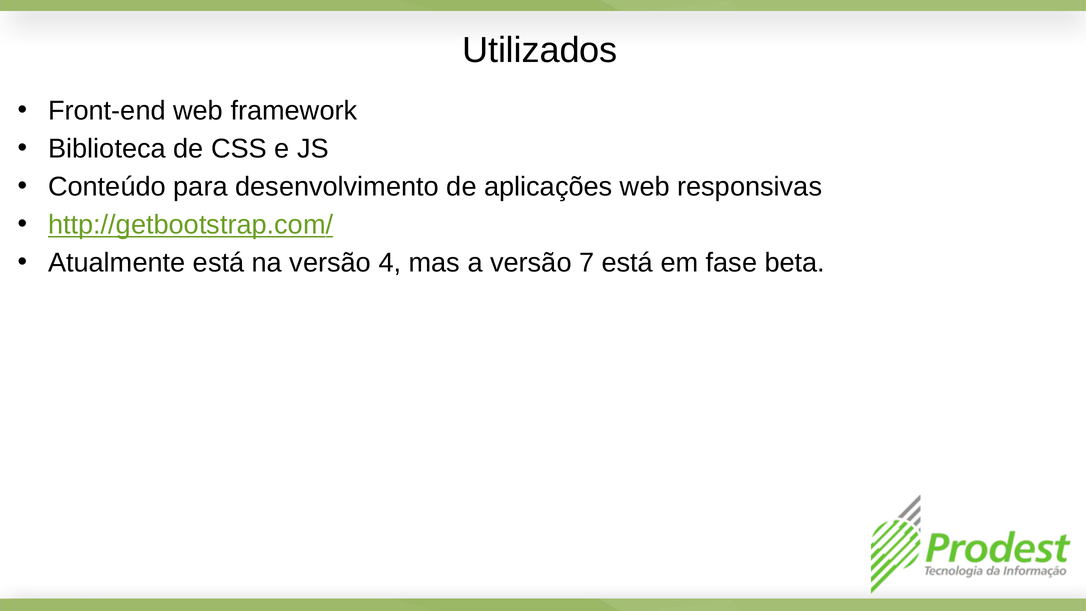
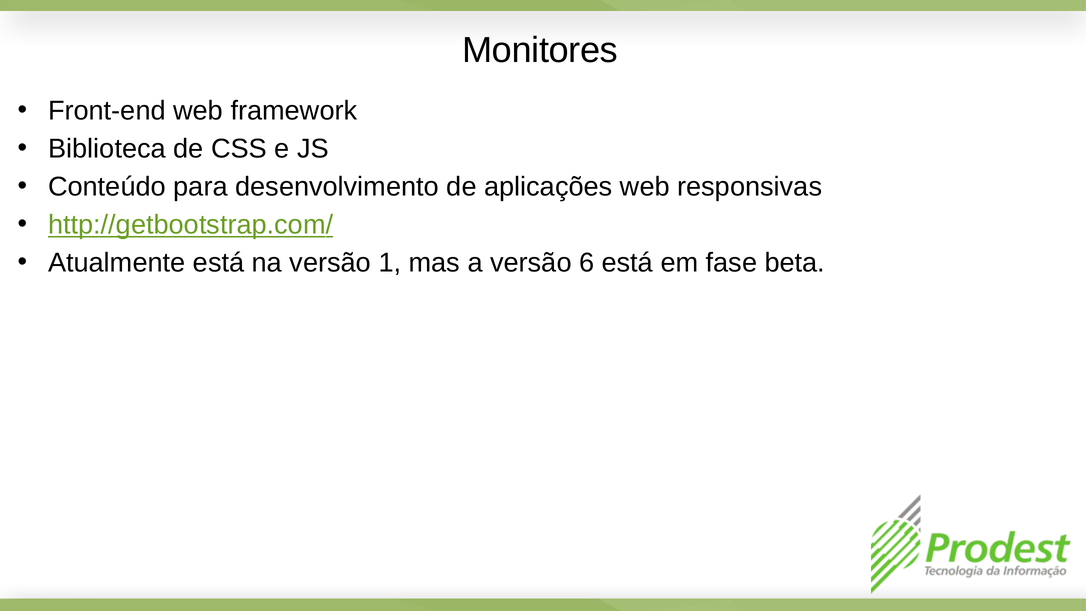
Utilizados: Utilizados -> Monitores (540, 50)
4: 4 -> 1 (390, 263)
7: 7 -> 6 (587, 263)
